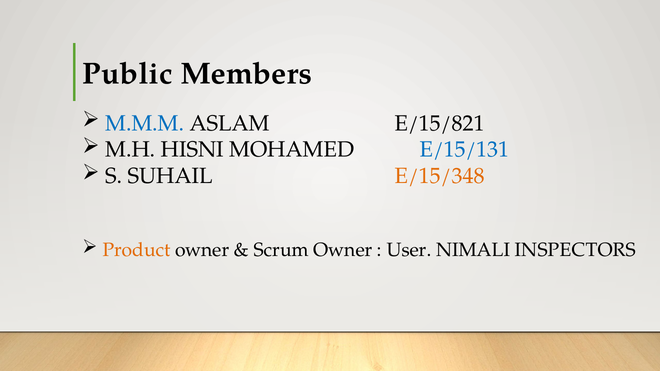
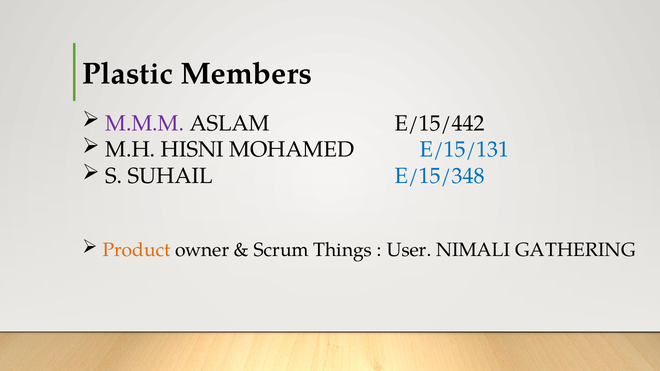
Public: Public -> Plastic (128, 74)
M.M.M colour: blue -> purple (145, 123)
E/15/821: E/15/821 -> E/15/442 (440, 123)
E/15/348 colour: orange -> blue (440, 176)
Scrum Owner: Owner -> Things (343, 250)
INSPECTORS: INSPECTORS -> GATHERING (575, 250)
